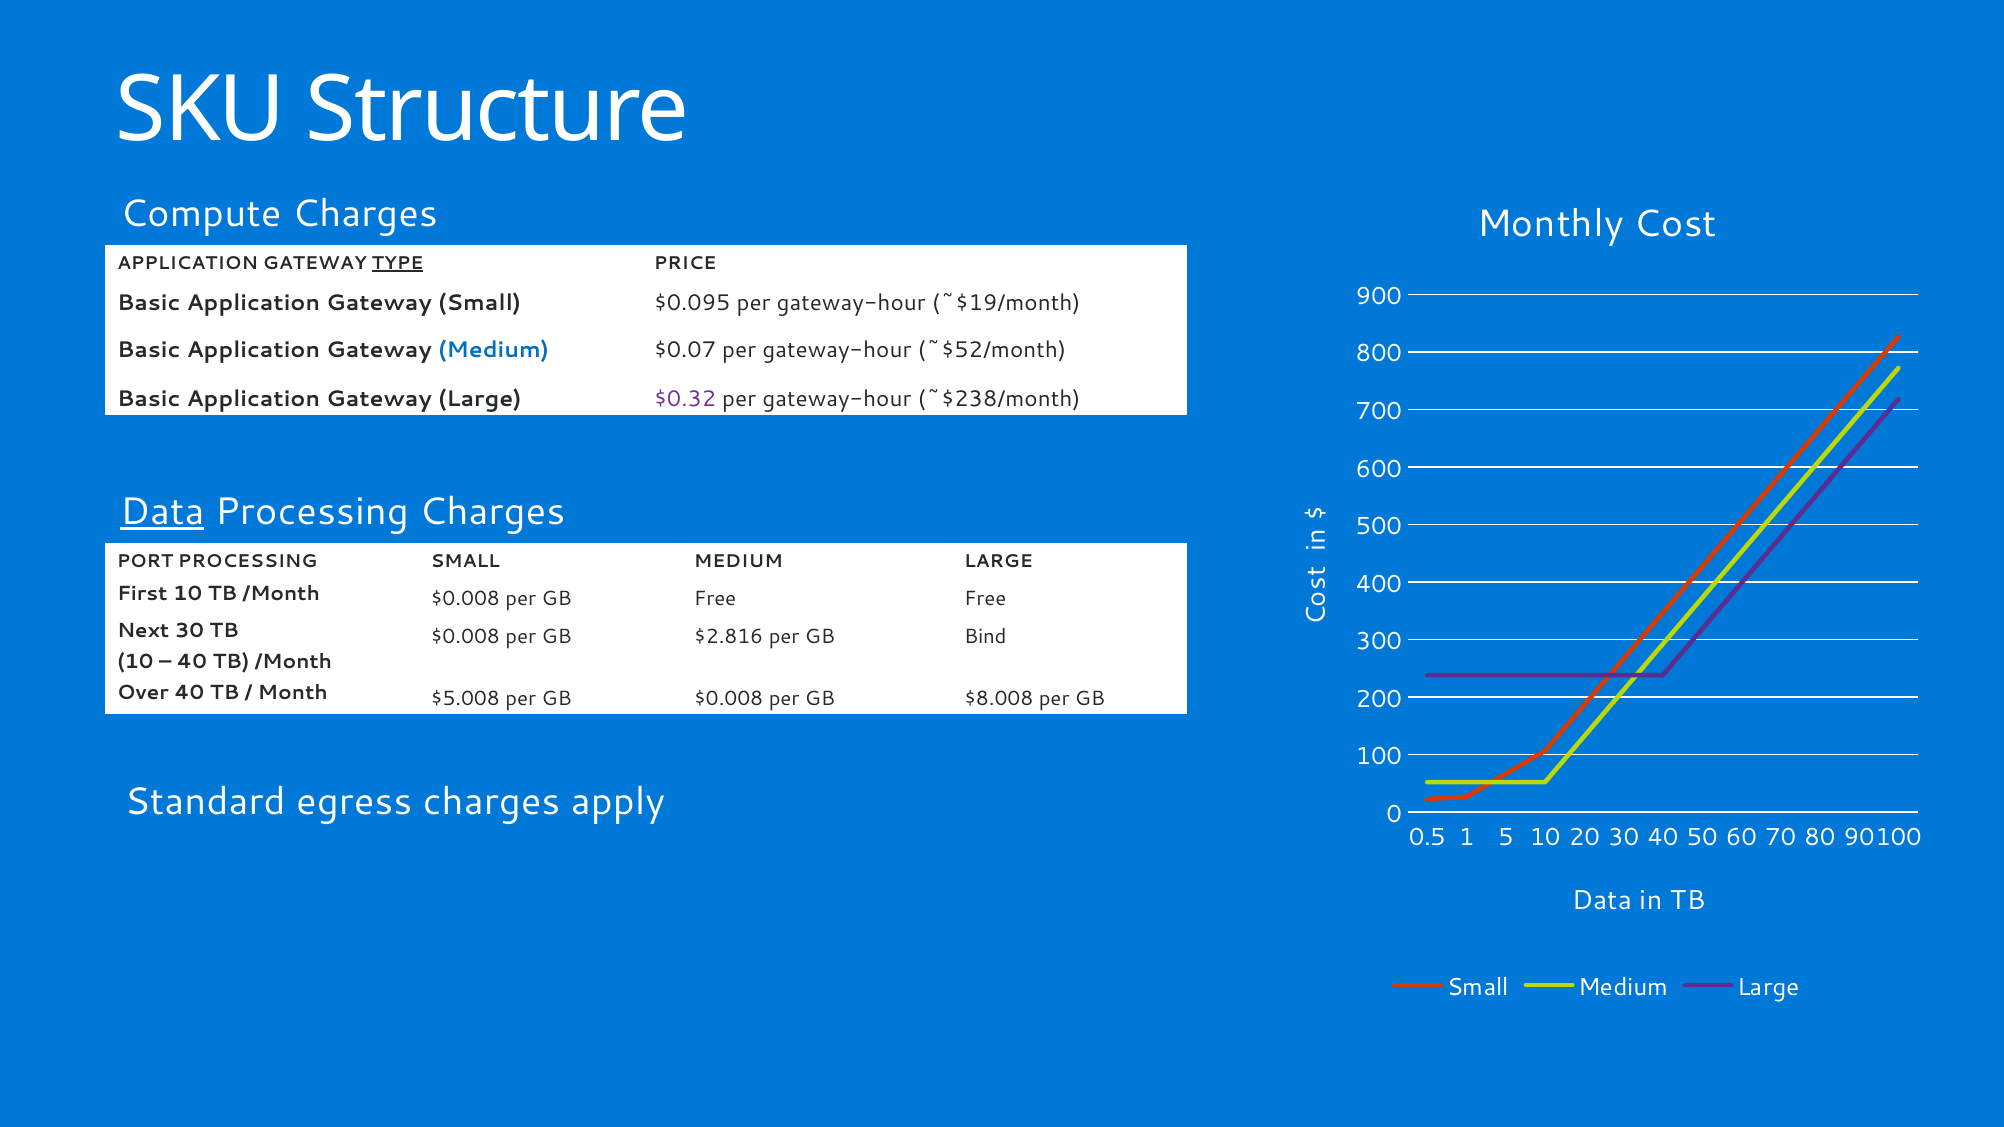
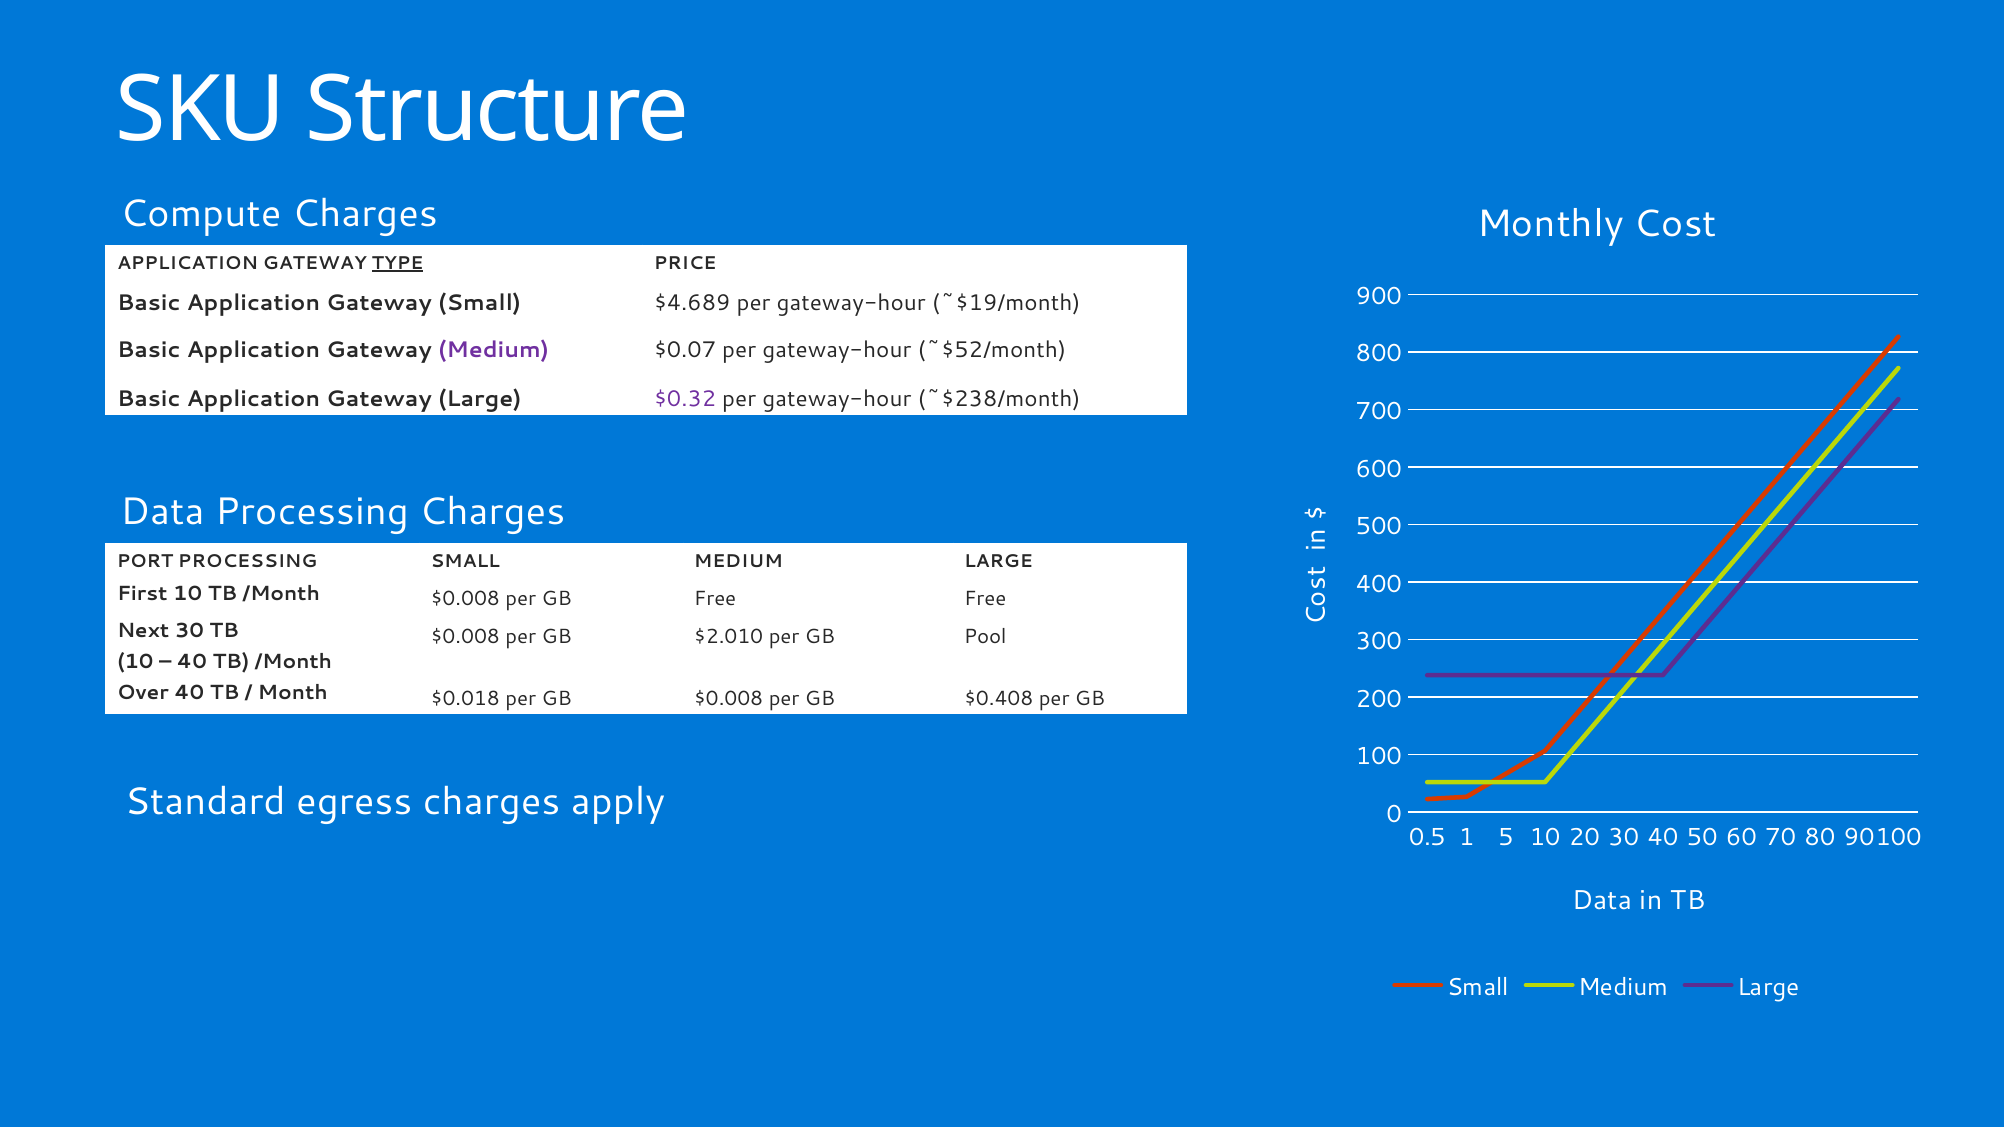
$0.095: $0.095 -> $4.689 (692, 303)
Medium colour: blue -> purple (494, 350)
Data underline: present -> none (162, 512)
$2.816: $2.816 -> $2.010 (729, 637)
Bind: Bind -> Pool (985, 637)
$5.008: $5.008 -> $0.018 (465, 699)
$8.008: $8.008 -> $0.408 (999, 699)
